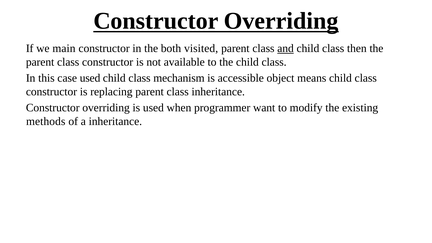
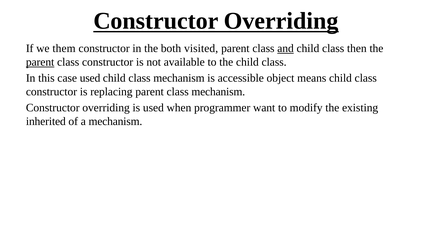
main: main -> them (64, 48)
parent underline: none -> present (40, 62)
parent class inheritance: inheritance -> mechanism (218, 92)
methods: methods -> inherited (46, 121)
a inheritance: inheritance -> mechanism (115, 121)
